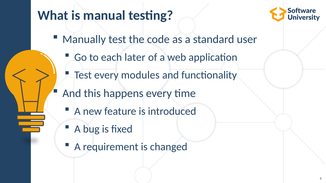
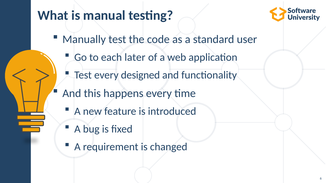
modules: modules -> designed (140, 75)
